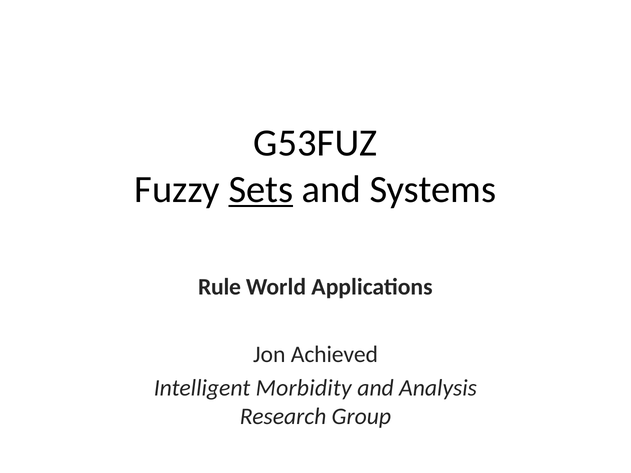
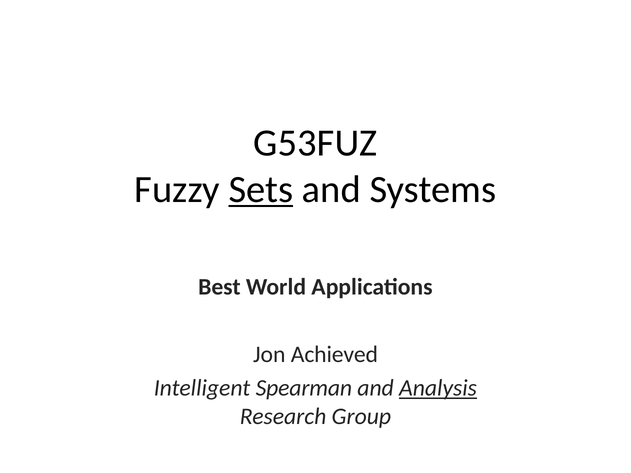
Rule: Rule -> Best (219, 287)
Morbidity: Morbidity -> Spearman (304, 388)
Analysis underline: none -> present (438, 388)
